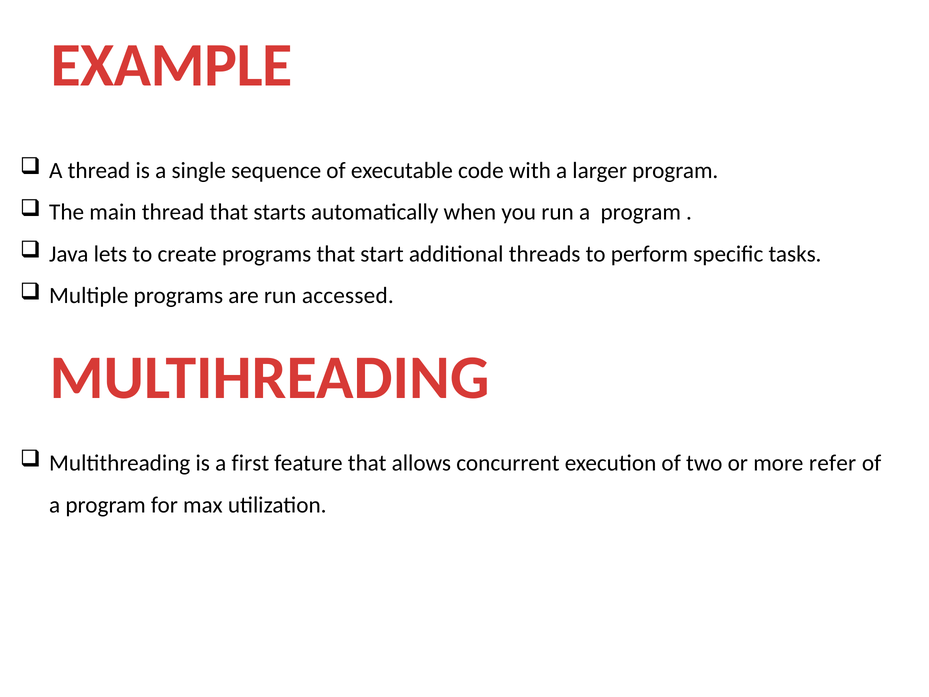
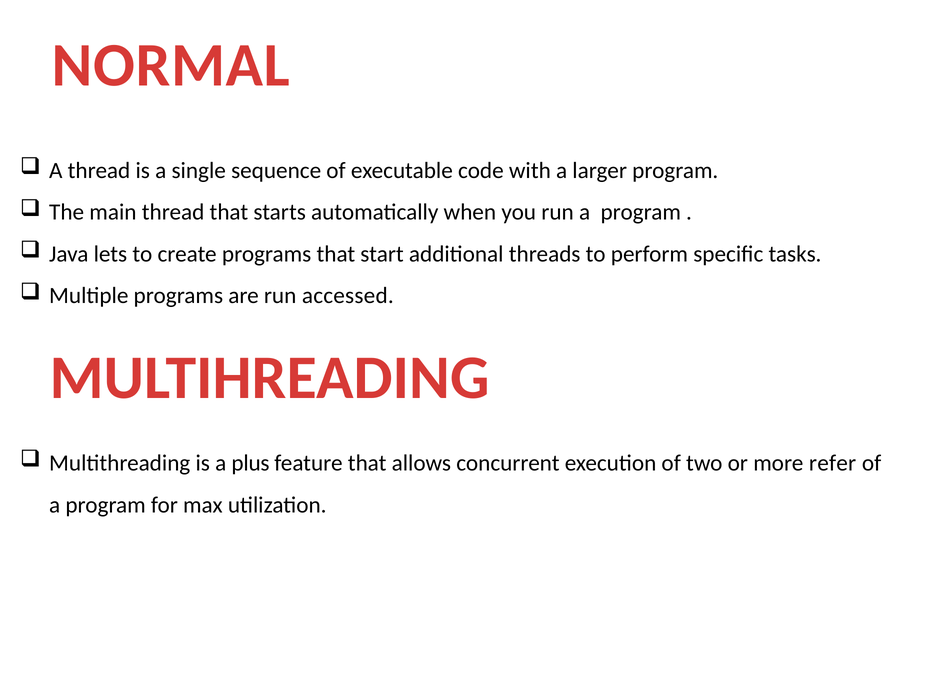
EXAMPLE: EXAMPLE -> NORMAL (171, 65)
first: first -> plus (251, 463)
